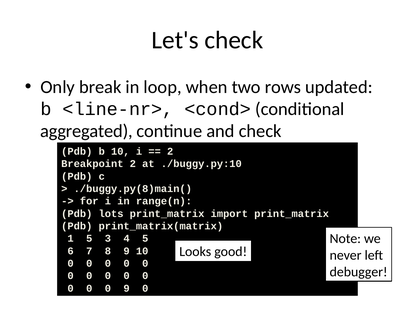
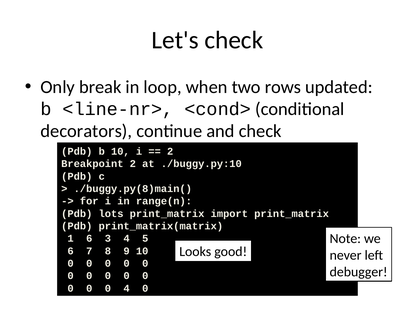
aggregated: aggregated -> decorators (86, 131)
1 5: 5 -> 6 (89, 239)
0 9: 9 -> 4 (127, 288)
